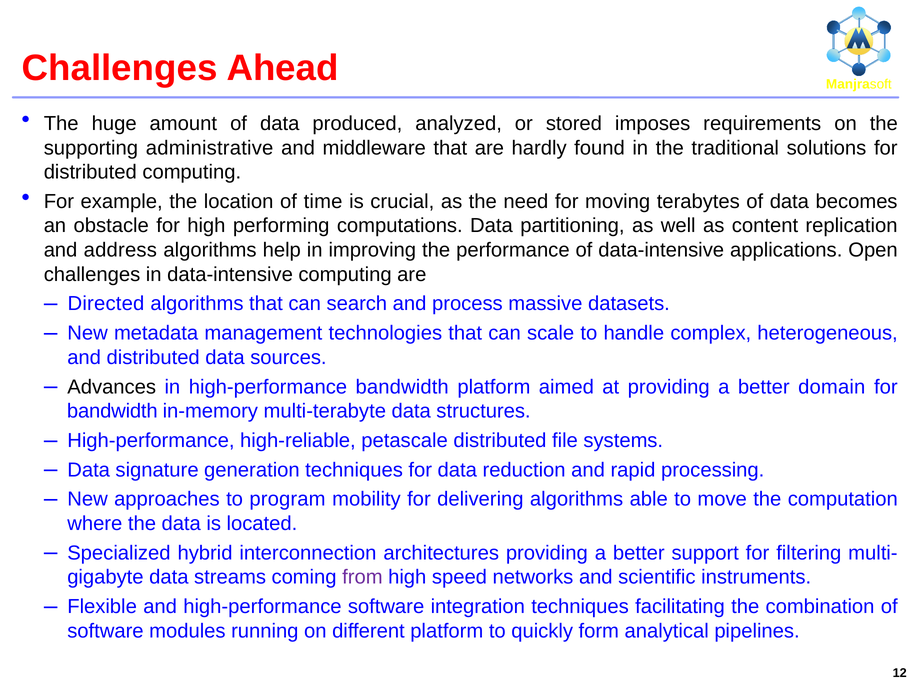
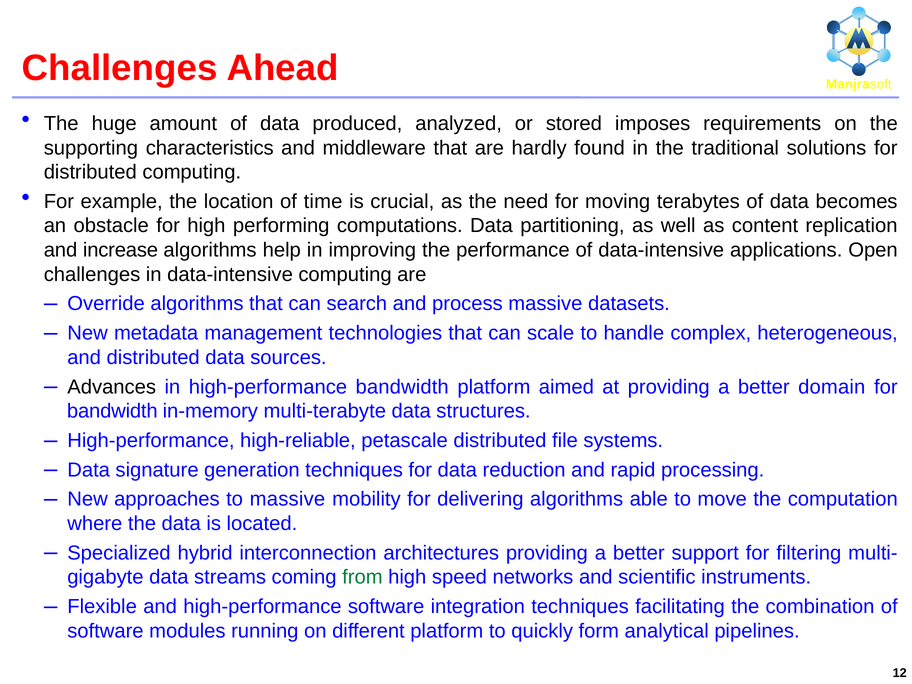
administrative: administrative -> characteristics (210, 148)
address: address -> increase (121, 250)
Directed: Directed -> Override (106, 304)
to program: program -> massive (287, 499)
from colour: purple -> green (362, 577)
